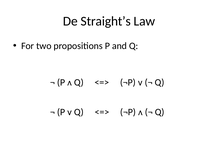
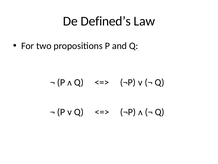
Straight’s: Straight’s -> Defined’s (106, 21)
